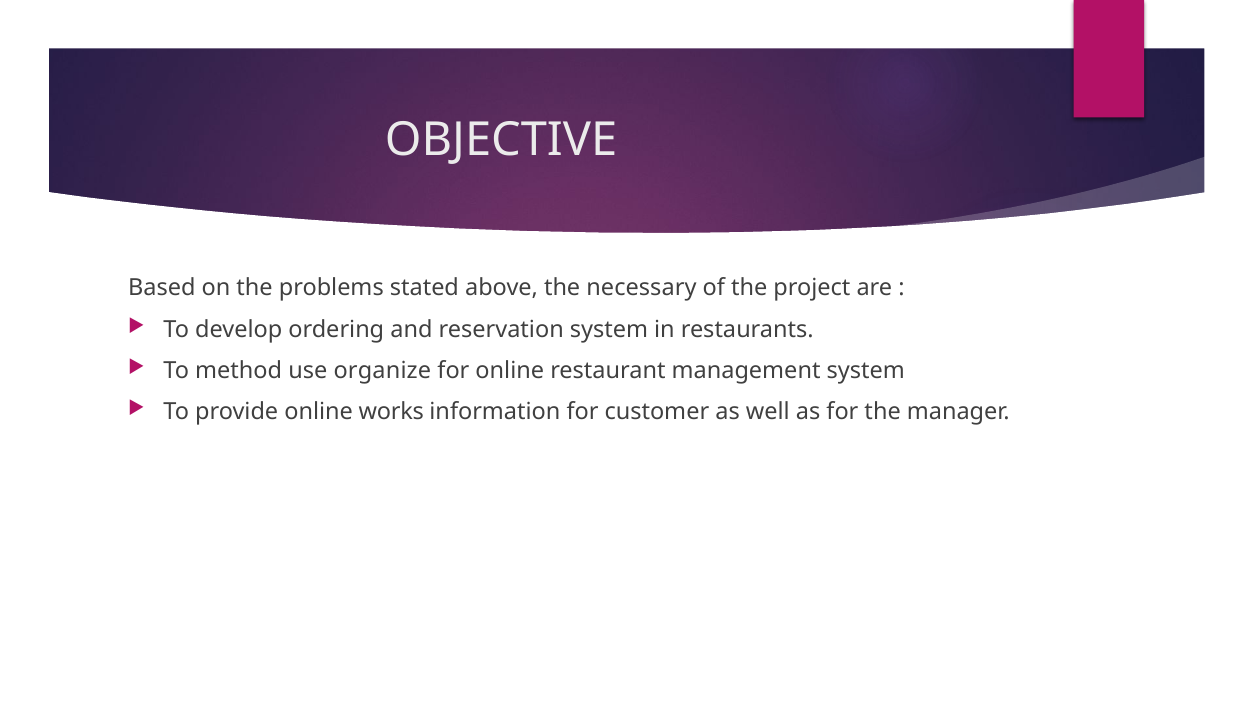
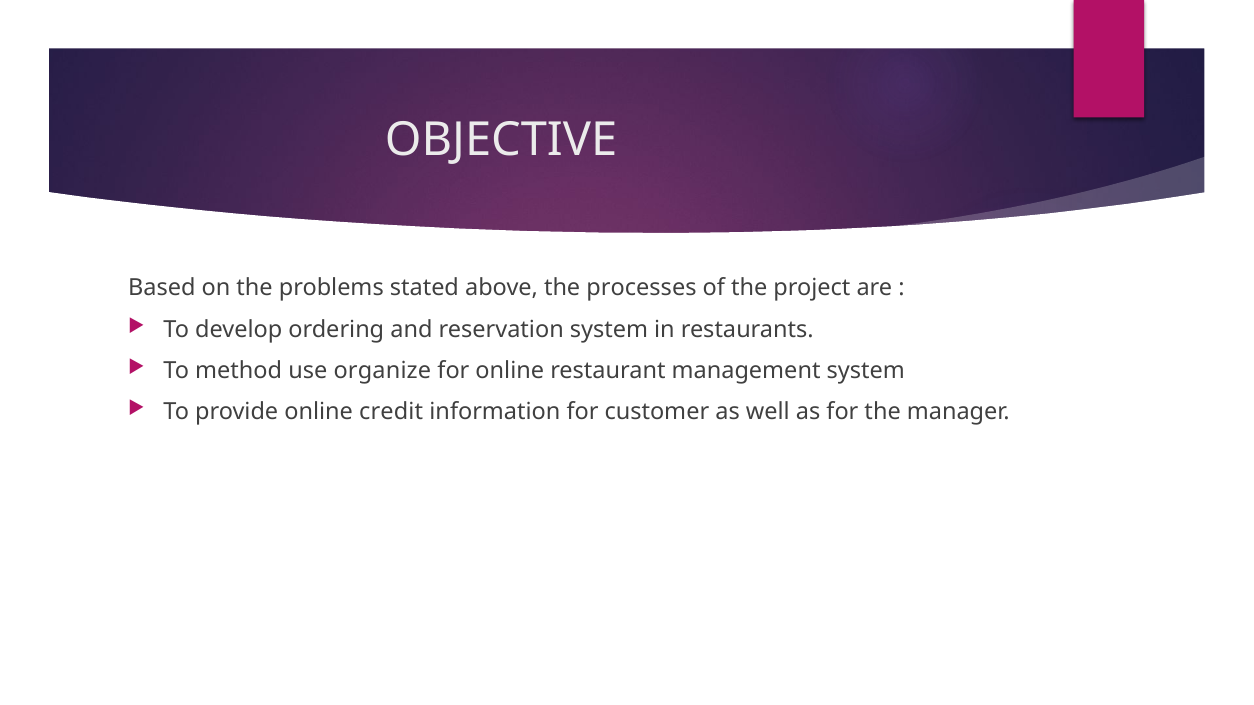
necessary: necessary -> processes (641, 288)
works: works -> credit (391, 412)
